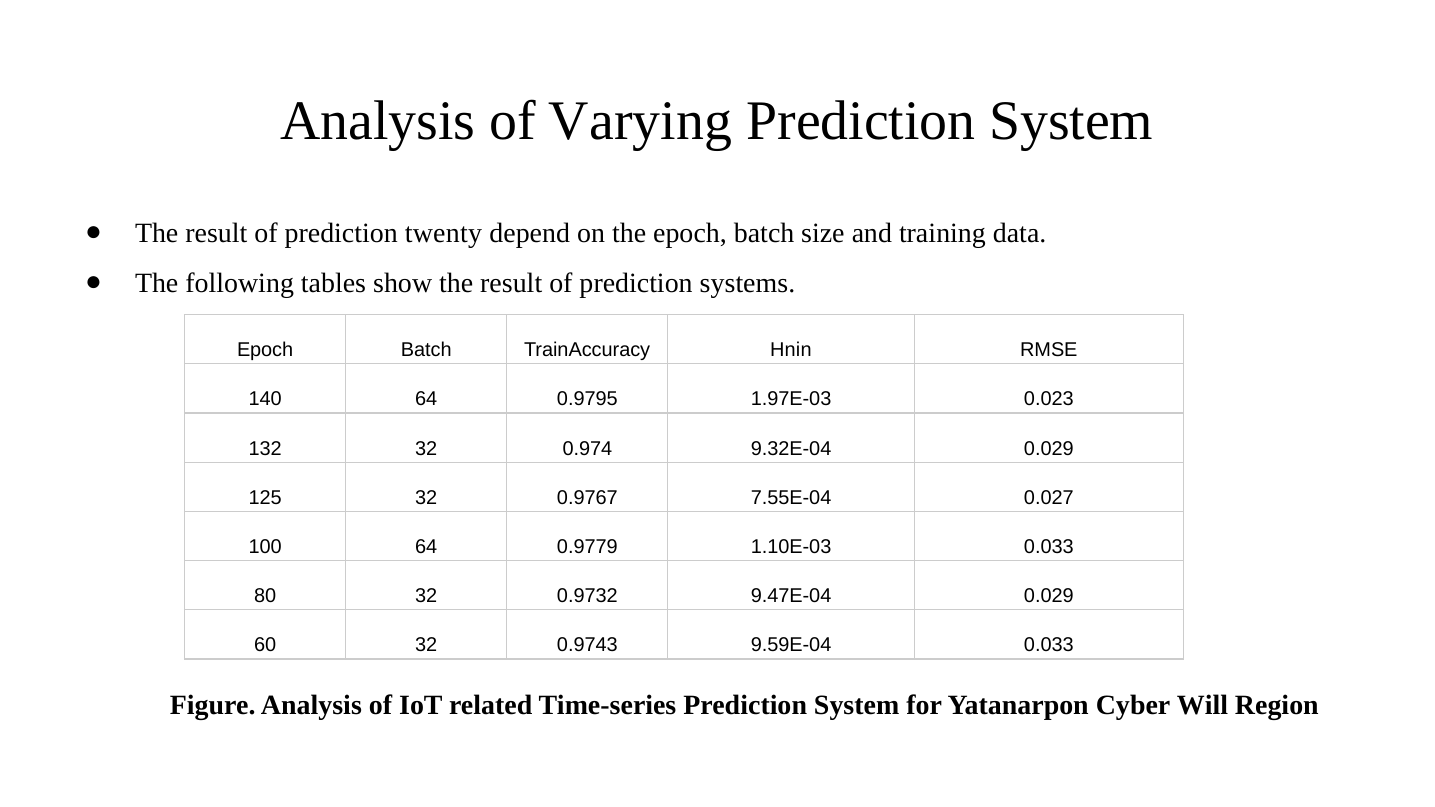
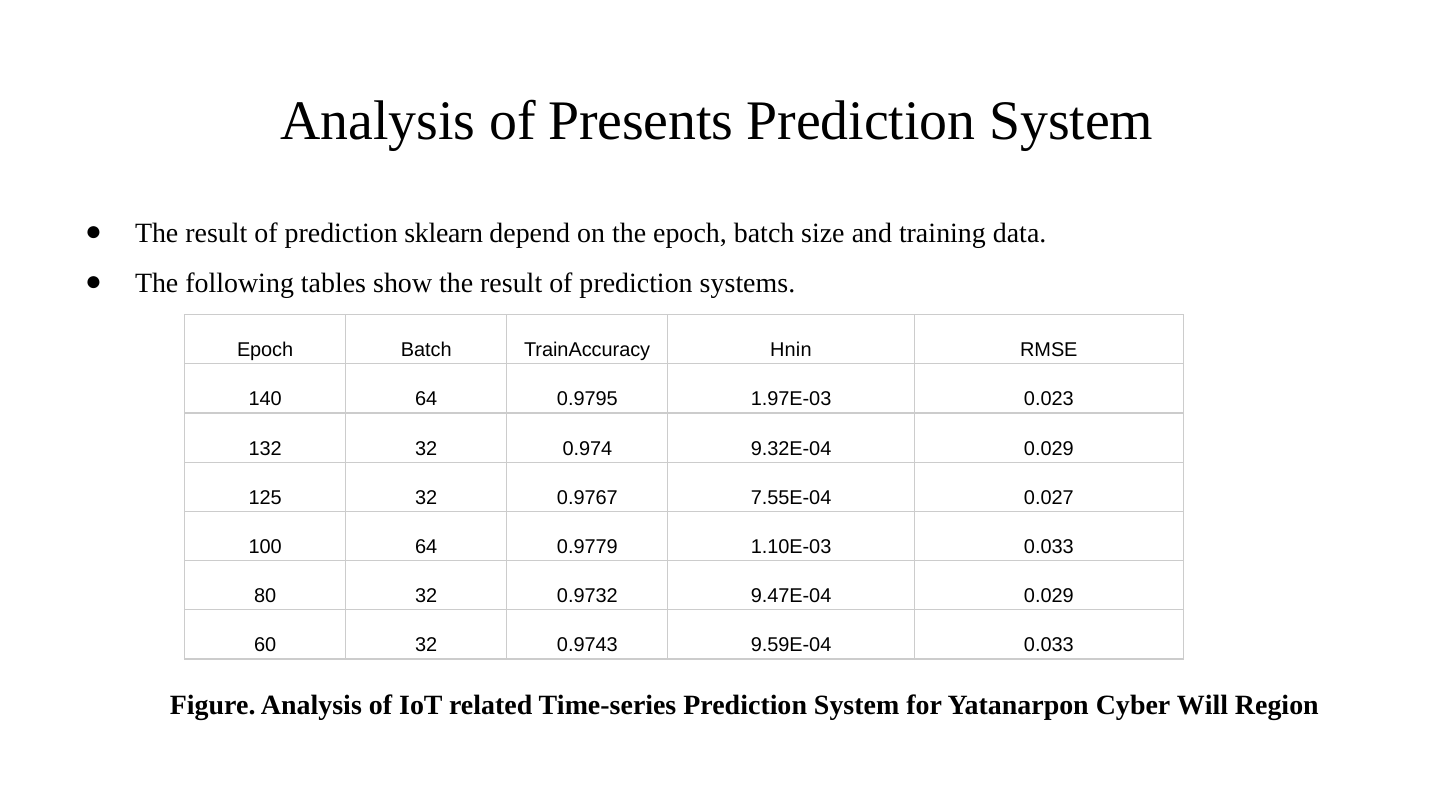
Varying: Varying -> Presents (641, 122)
twenty: twenty -> sklearn (444, 233)
